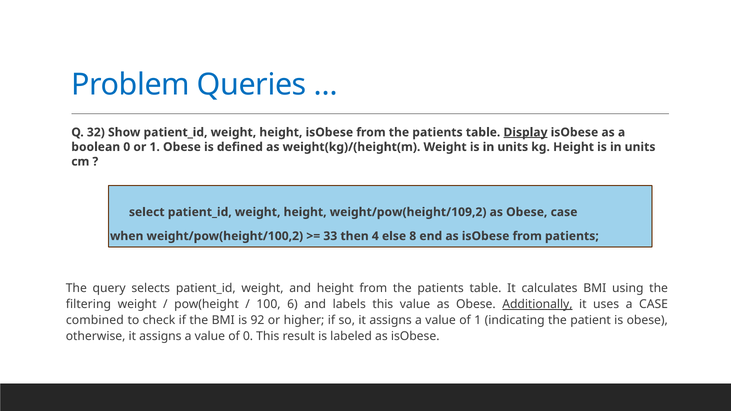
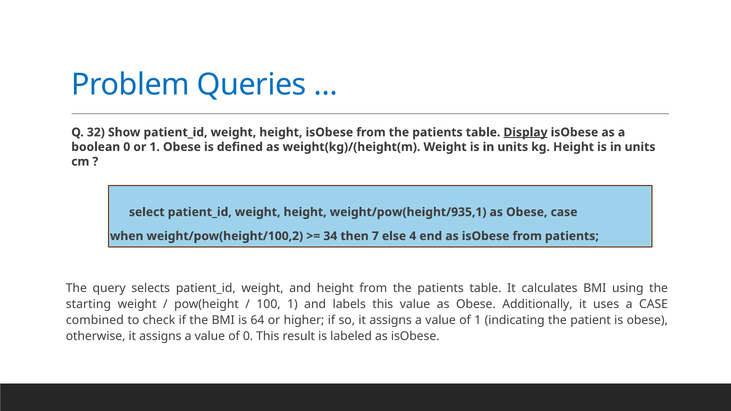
weight/pow(height/109,2: weight/pow(height/109,2 -> weight/pow(height/935,1 (408, 212)
33: 33 -> 34 (330, 236)
4: 4 -> 7 (375, 236)
8: 8 -> 4 (413, 236)
filtering: filtering -> starting (88, 304)
100 6: 6 -> 1 (292, 304)
Additionally underline: present -> none (537, 304)
92: 92 -> 64 (257, 320)
